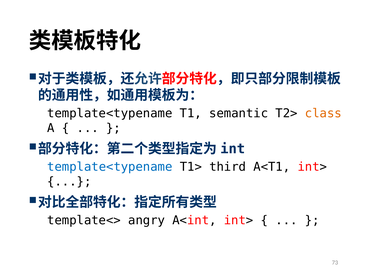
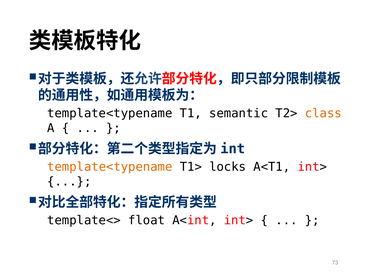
template<typename colour: blue -> orange (110, 167)
third: third -> locks (228, 167)
angry: angry -> float (147, 221)
